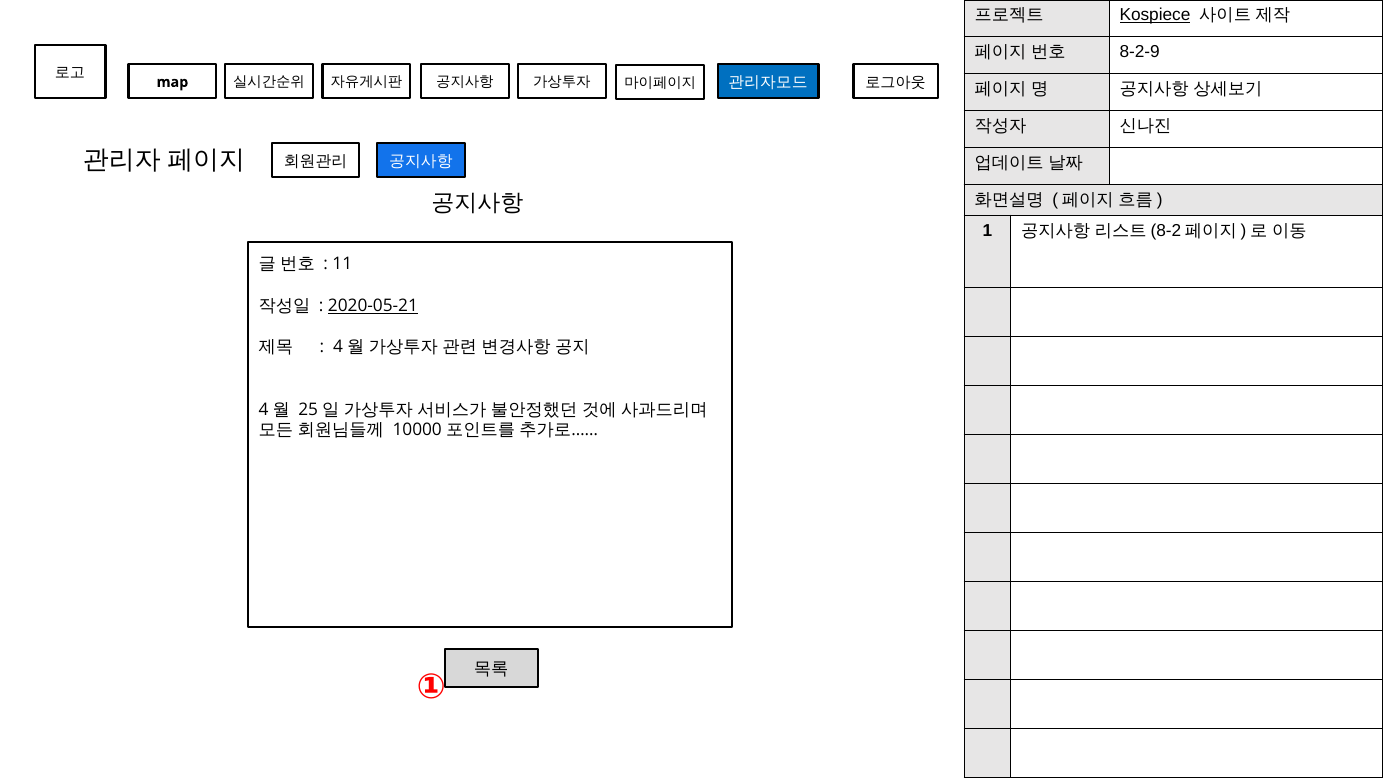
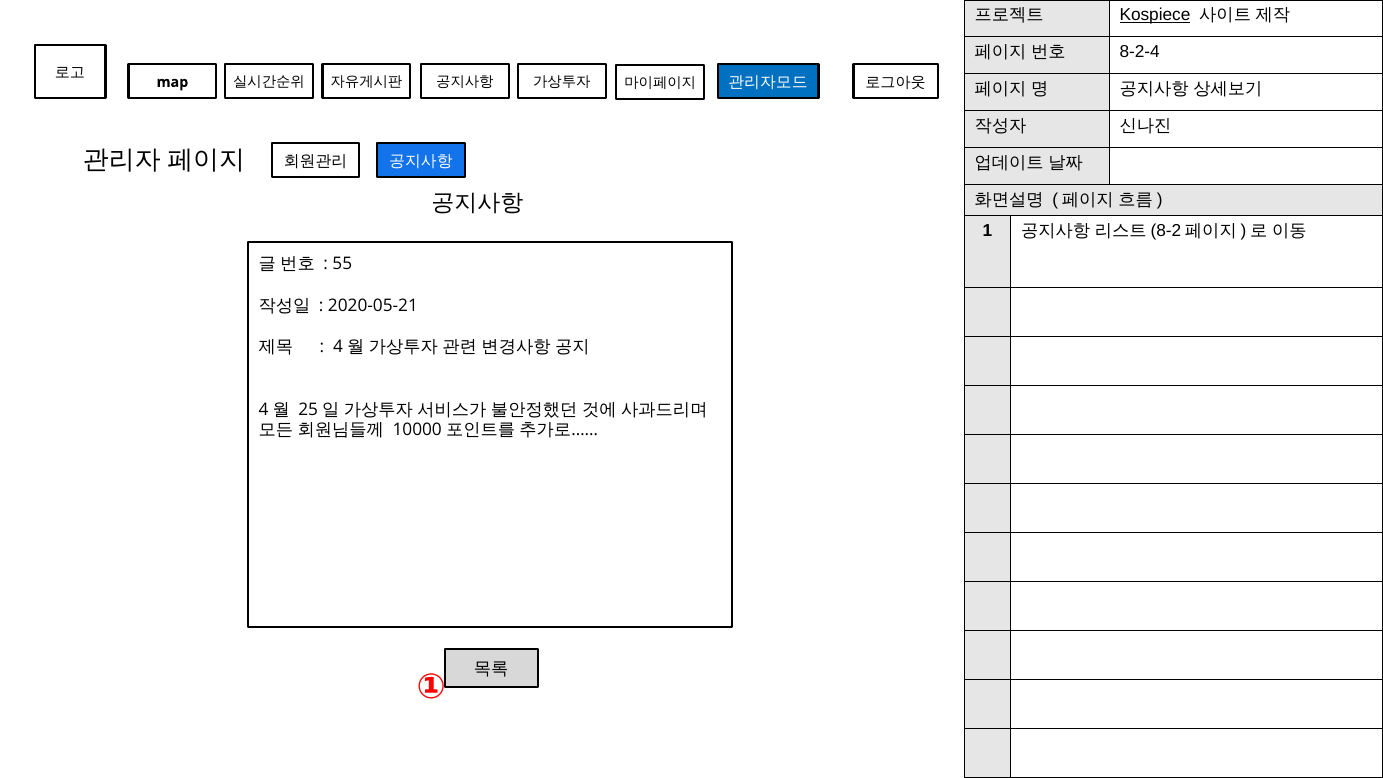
8-2-9: 8-2-9 -> 8-2-4 (1140, 52)
11: 11 -> 55 (342, 264)
2020-05-21 underline: present -> none (373, 306)
